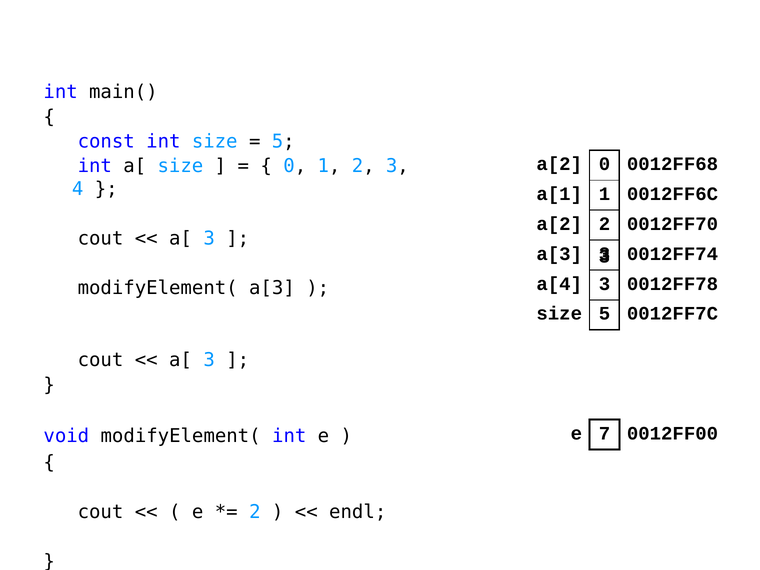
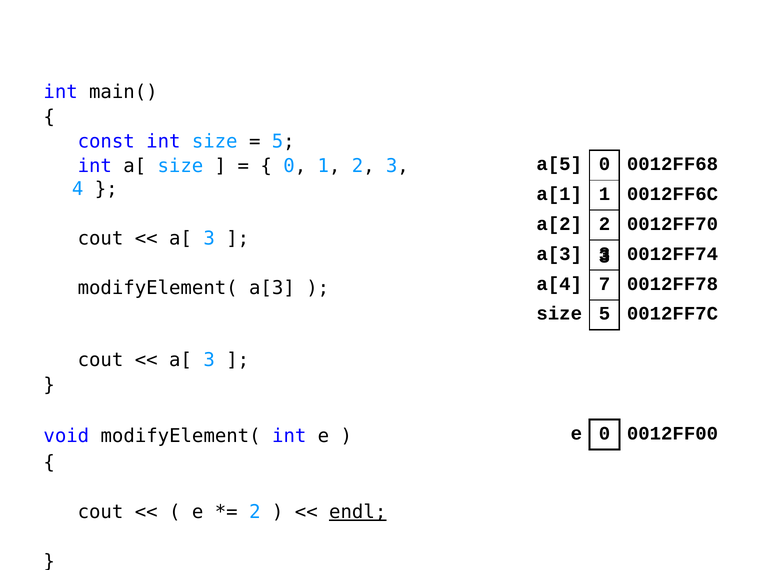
a[2: a[2 -> a[5 (559, 164)
a[4 3: 3 -> 7 (604, 284)
e 7: 7 -> 0 (604, 433)
endl underline: none -> present (358, 512)
